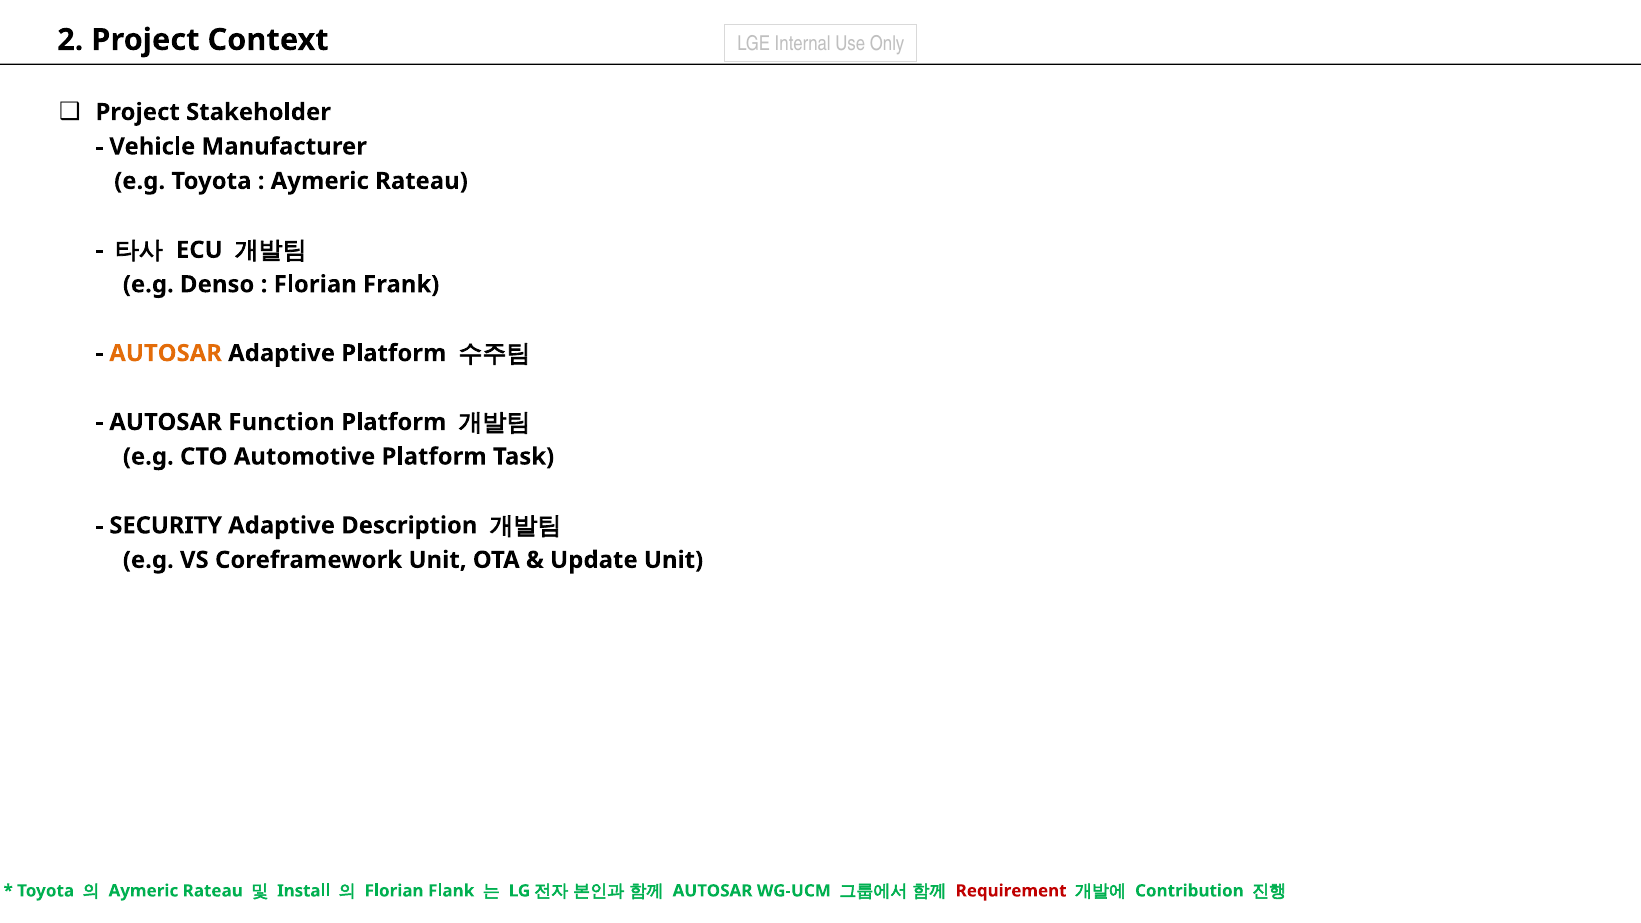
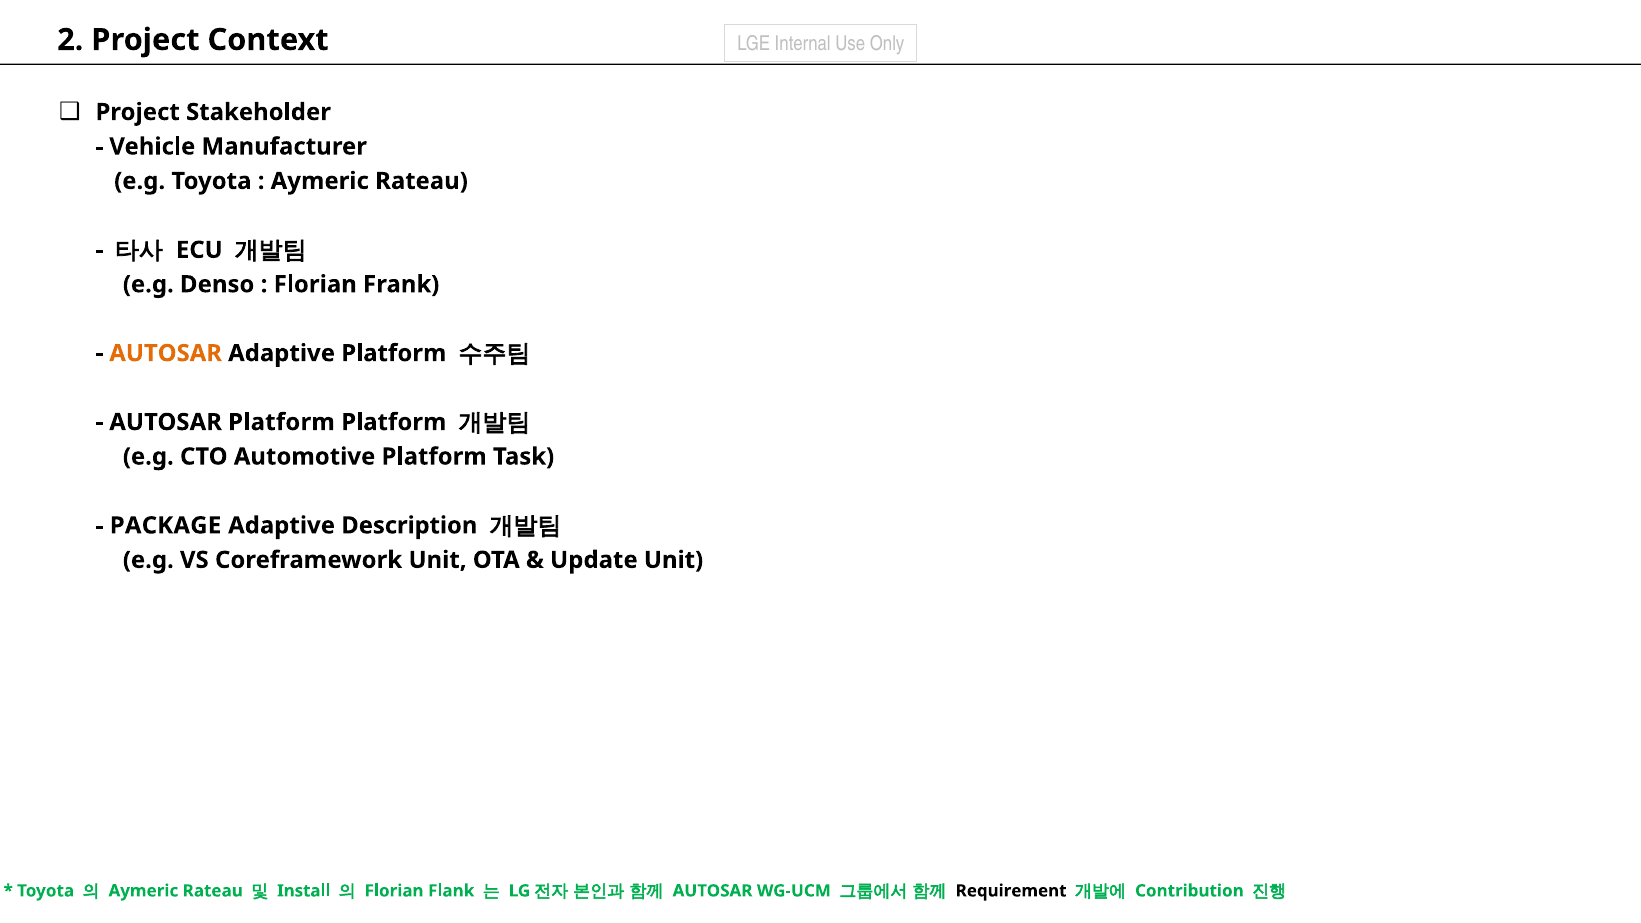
AUTOSAR Function: Function -> Platform (281, 422)
SECURITY: SECURITY -> PACKAGE (166, 526)
Requirement colour: red -> black (1011, 891)
